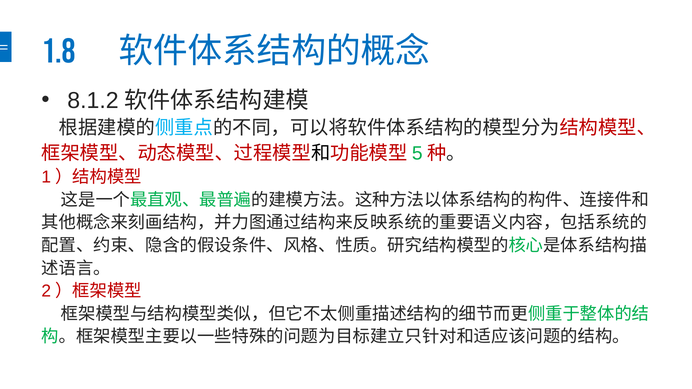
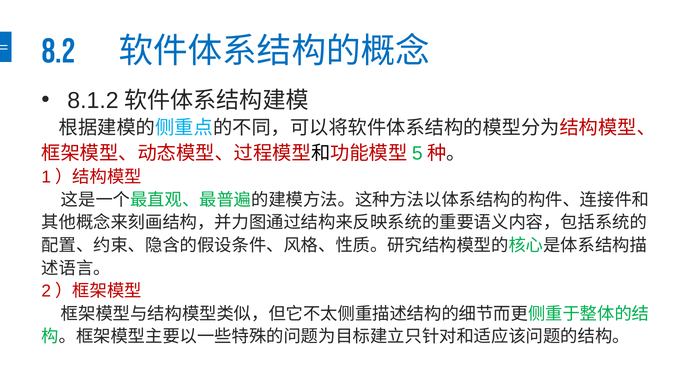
1.8: 1.8 -> 8.2 (59, 52)
